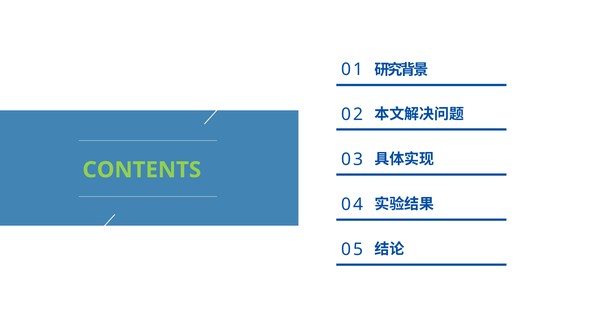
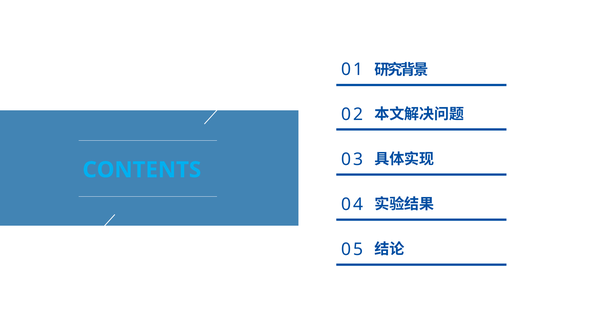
CONTENTS colour: light green -> light blue (142, 170)
